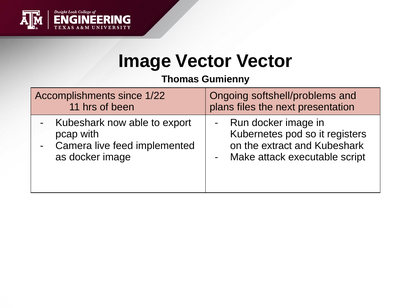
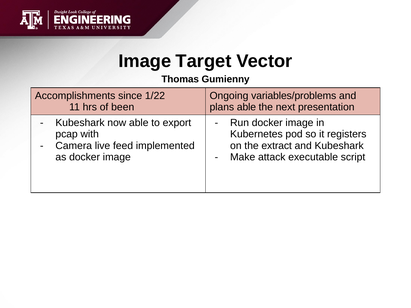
Image Vector: Vector -> Target (203, 61)
softshell/problems: softshell/problems -> variables/problems (294, 96)
plans files: files -> able (246, 107)
